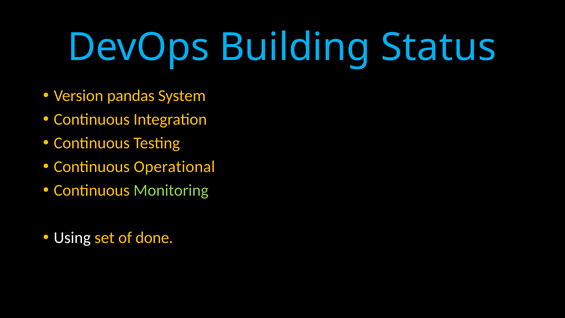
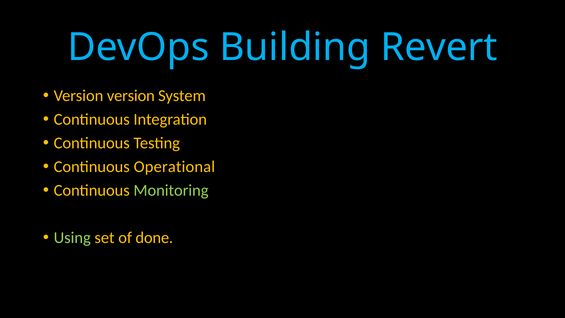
Status: Status -> Revert (439, 47)
Version pandas: pandas -> version (131, 96)
Using colour: white -> light green (72, 238)
